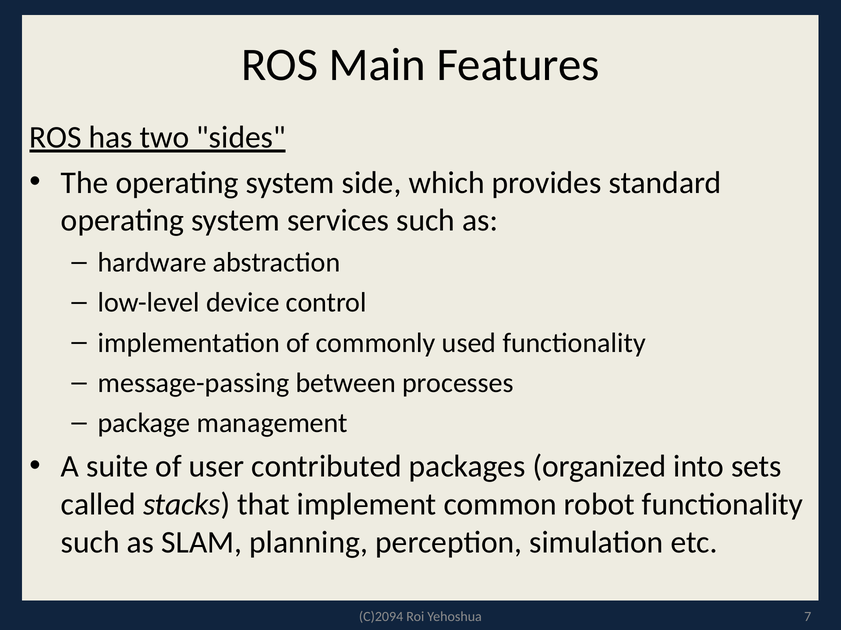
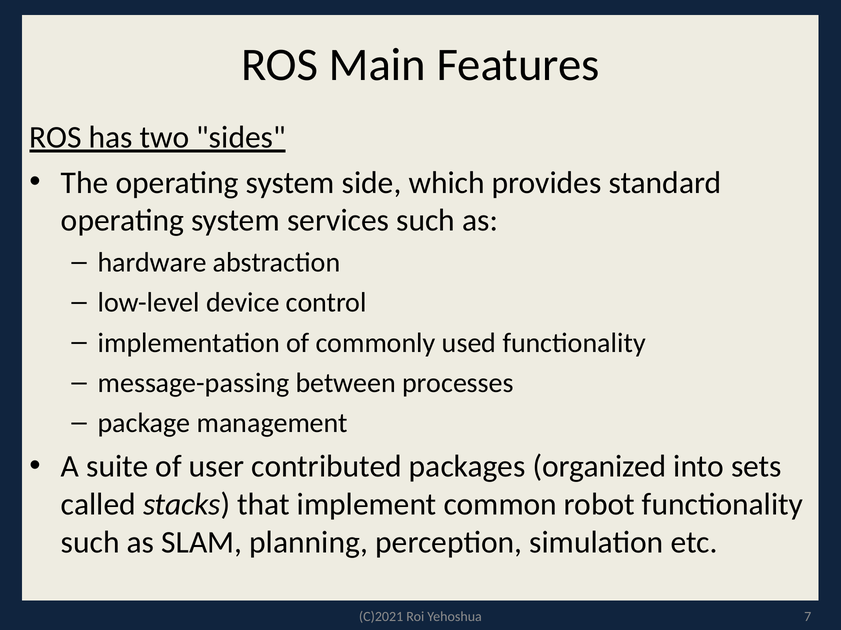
C)2094: C)2094 -> C)2021 (381, 618)
